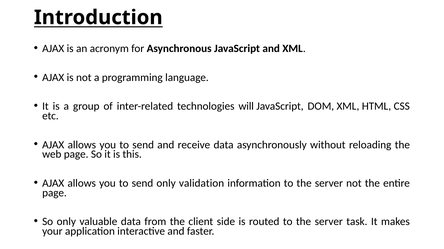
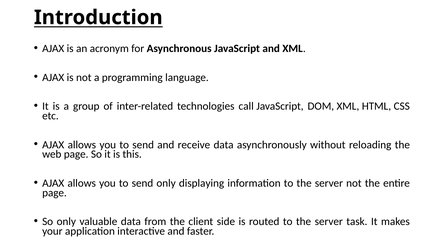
will: will -> call (246, 107)
validation: validation -> displaying (202, 184)
